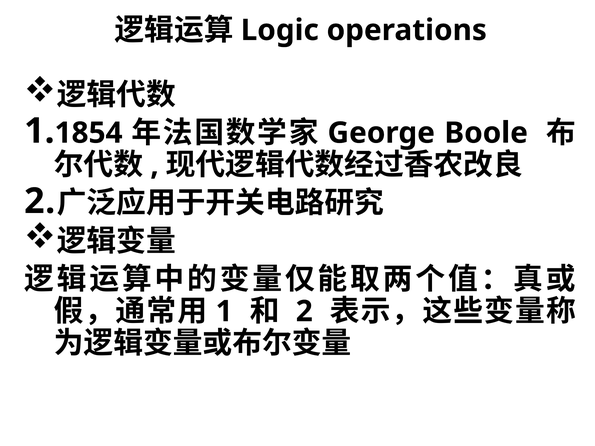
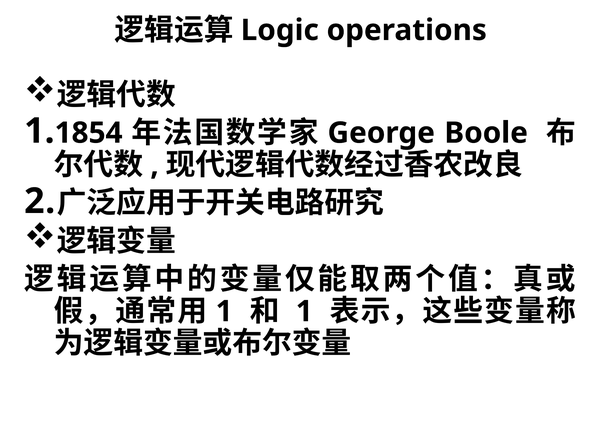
2: 2 -> 1 (304, 312)
